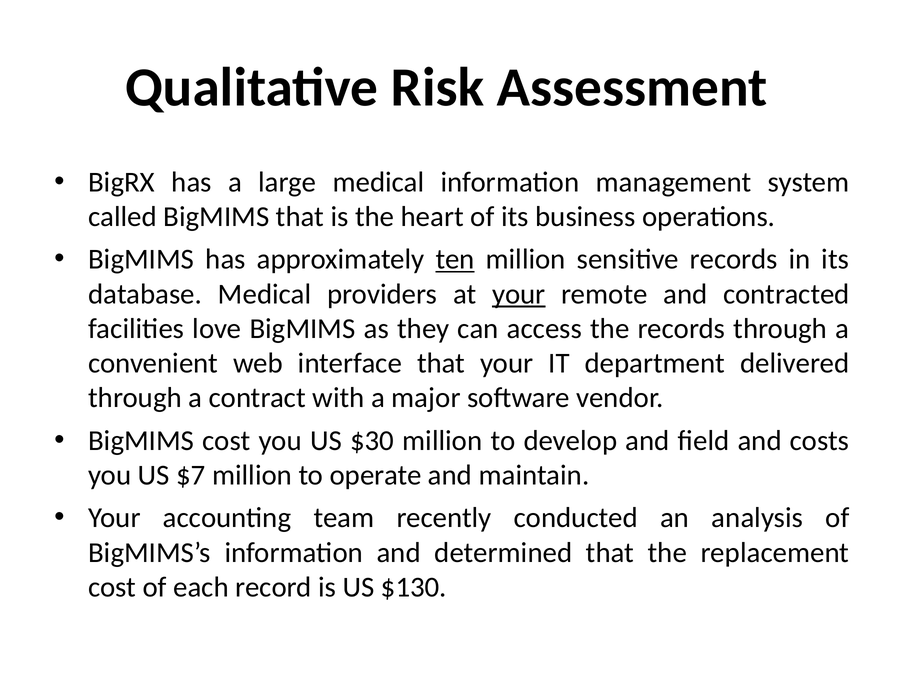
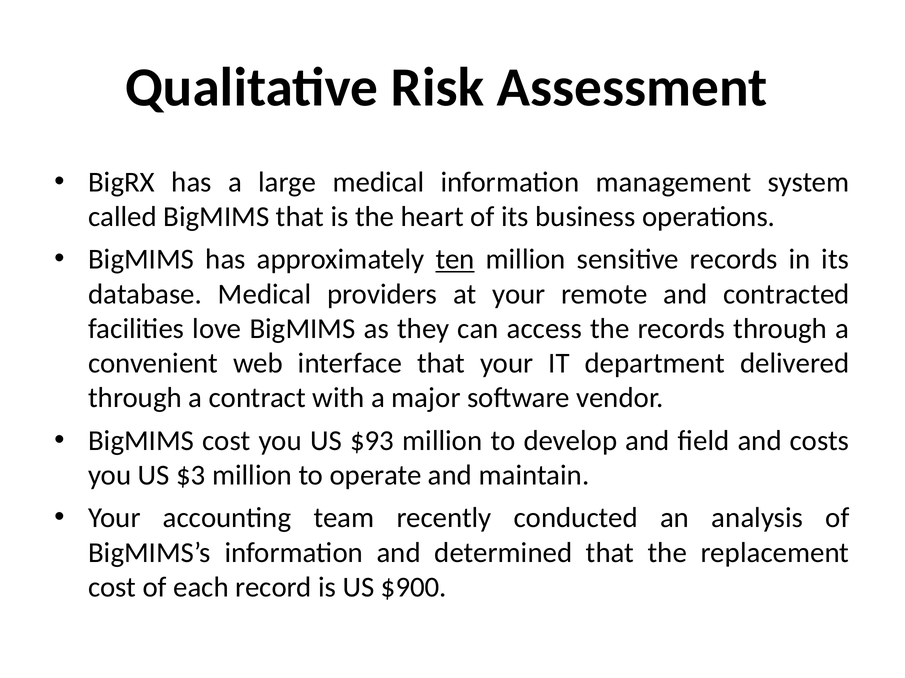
your underline: present -> none (519, 294)
$30: $30 -> $93 (372, 441)
$7: $7 -> $3 (191, 476)
$130: $130 -> $900 (414, 588)
